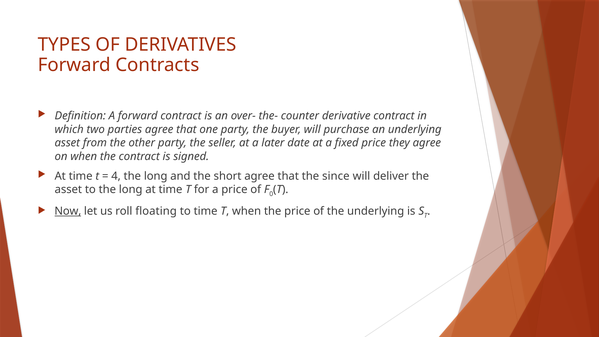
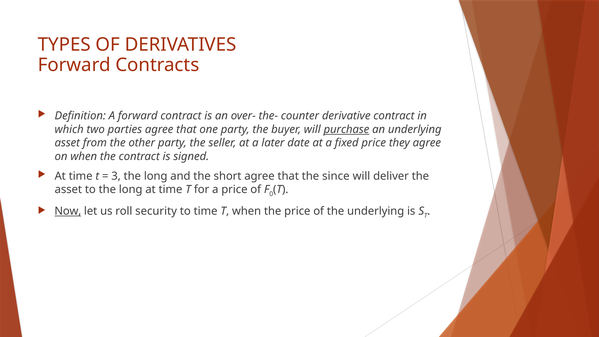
purchase underline: none -> present (346, 129)
4: 4 -> 3 (116, 176)
floating: floating -> security (156, 211)
